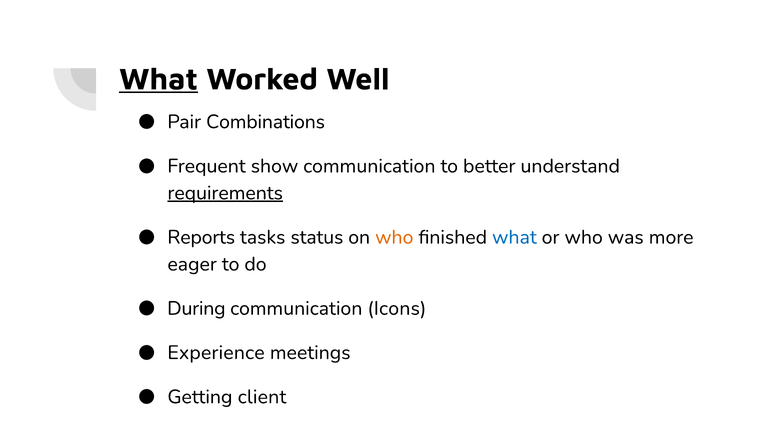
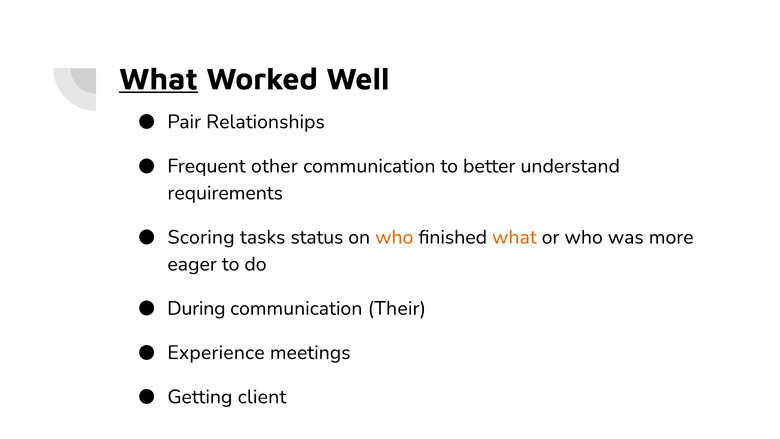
Combinations: Combinations -> Relationships (265, 122)
show: show -> other (274, 166)
requirements underline: present -> none (225, 193)
Reports: Reports -> Scoring (201, 237)
what colour: blue -> orange (514, 237)
Icons: Icons -> Their (397, 308)
